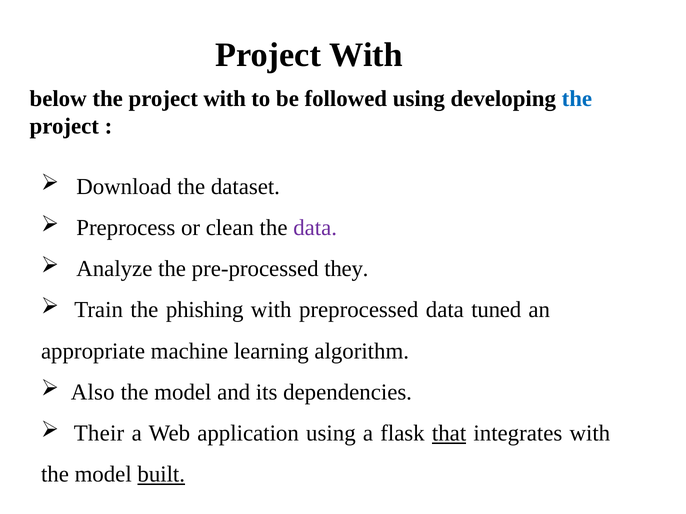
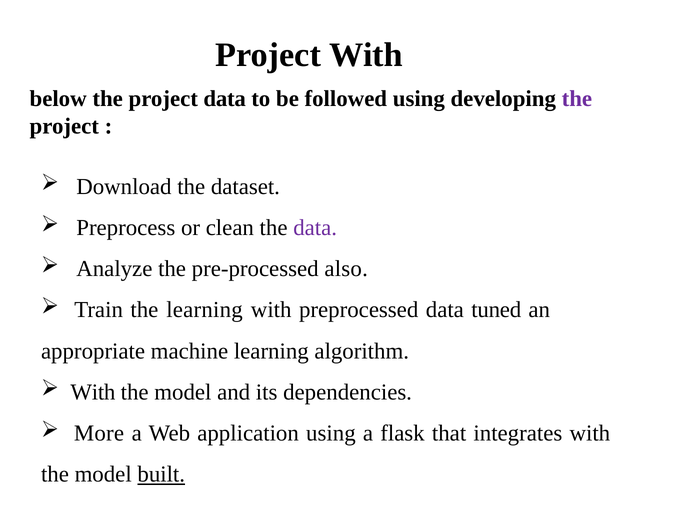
the project with: with -> data (225, 99)
the colour: blue -> purple (577, 99)
they: they -> also (346, 269)
the phishing: phishing -> learning (205, 310)
Also: Also -> With (93, 393)
Their: Their -> More (99, 434)
that underline: present -> none (449, 434)
